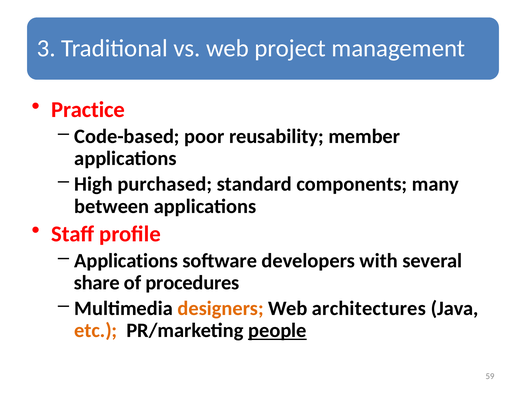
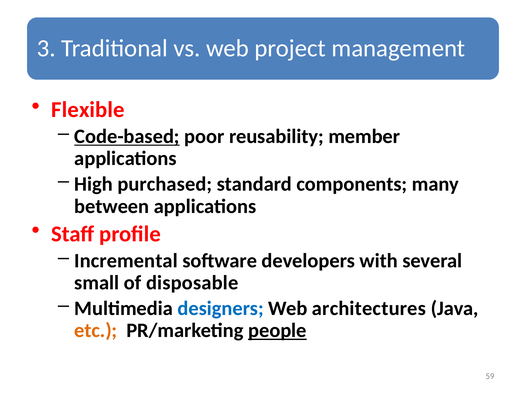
Practice: Practice -> Flexible (88, 110)
Code-based underline: none -> present (127, 137)
Applications: Applications -> Incremental (126, 261)
share: share -> small (97, 283)
procedures: procedures -> disposable (192, 283)
designers colour: orange -> blue (221, 309)
